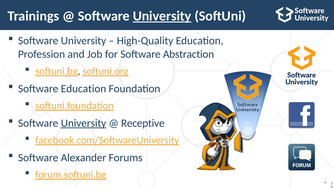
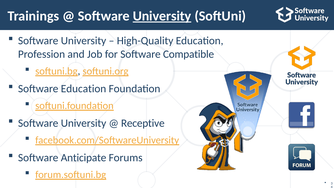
Abstraction: Abstraction -> Compatible (189, 54)
University underline: present -> none (84, 123)
Alexander: Alexander -> Anticipate (84, 158)
